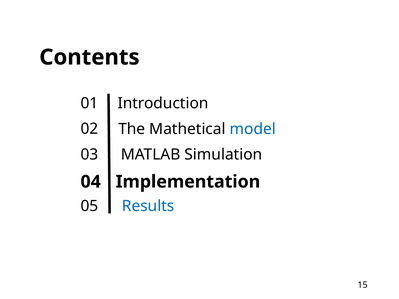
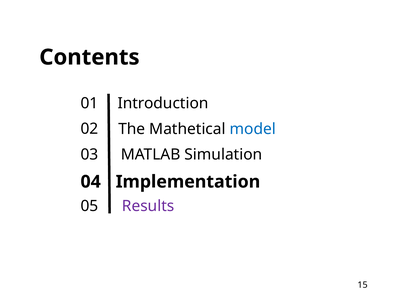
Results colour: blue -> purple (148, 206)
